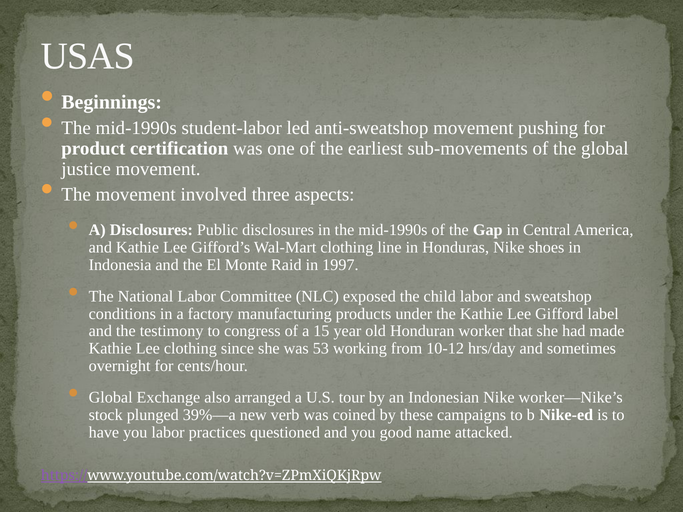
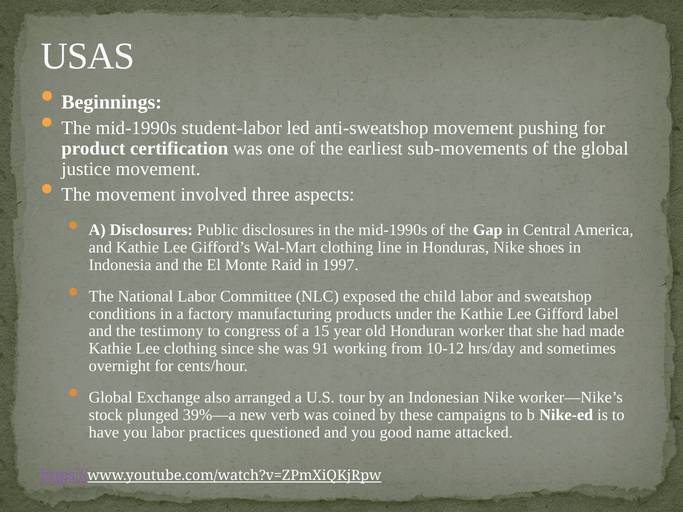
53: 53 -> 91 (321, 349)
